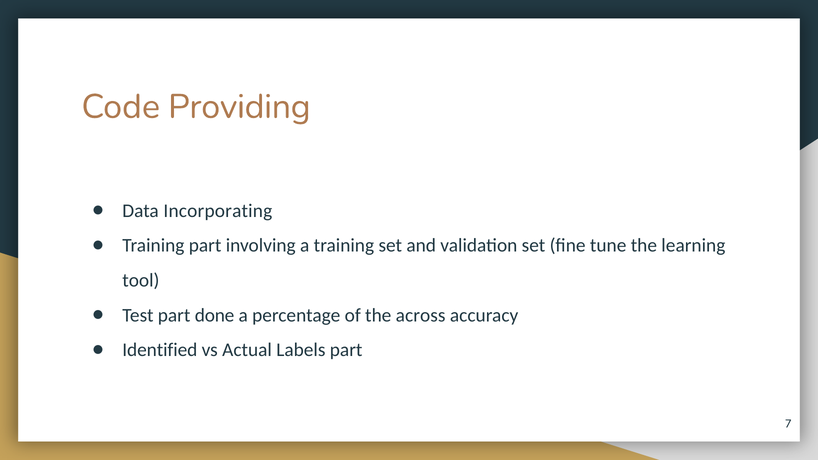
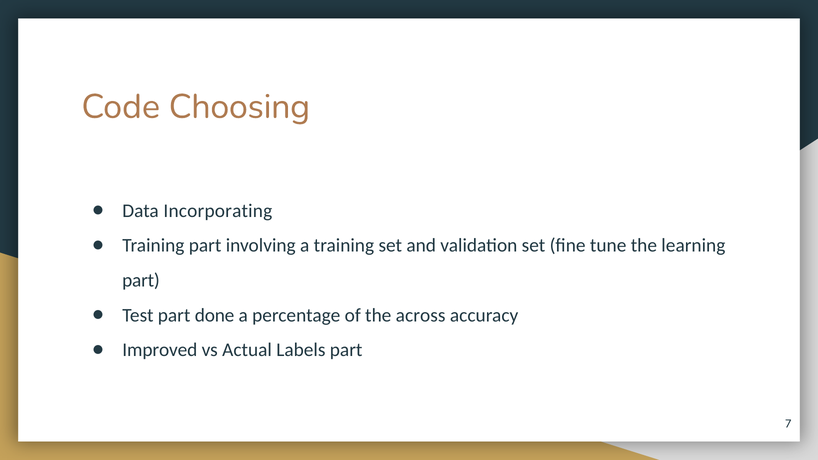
Providing: Providing -> Choosing (239, 107)
tool: tool -> part (141, 280)
Identified: Identified -> Improved (160, 350)
